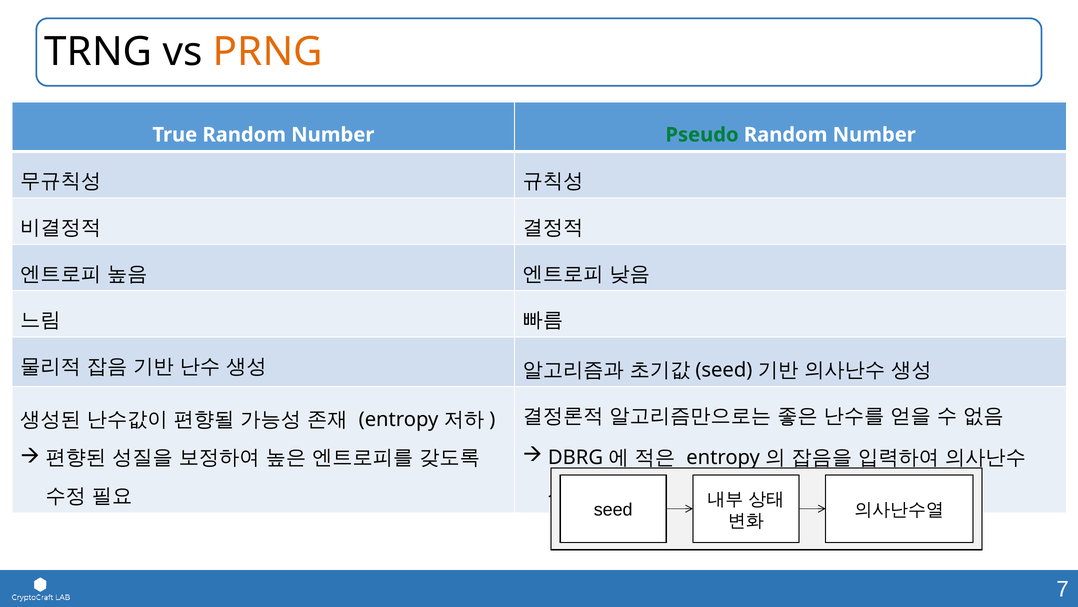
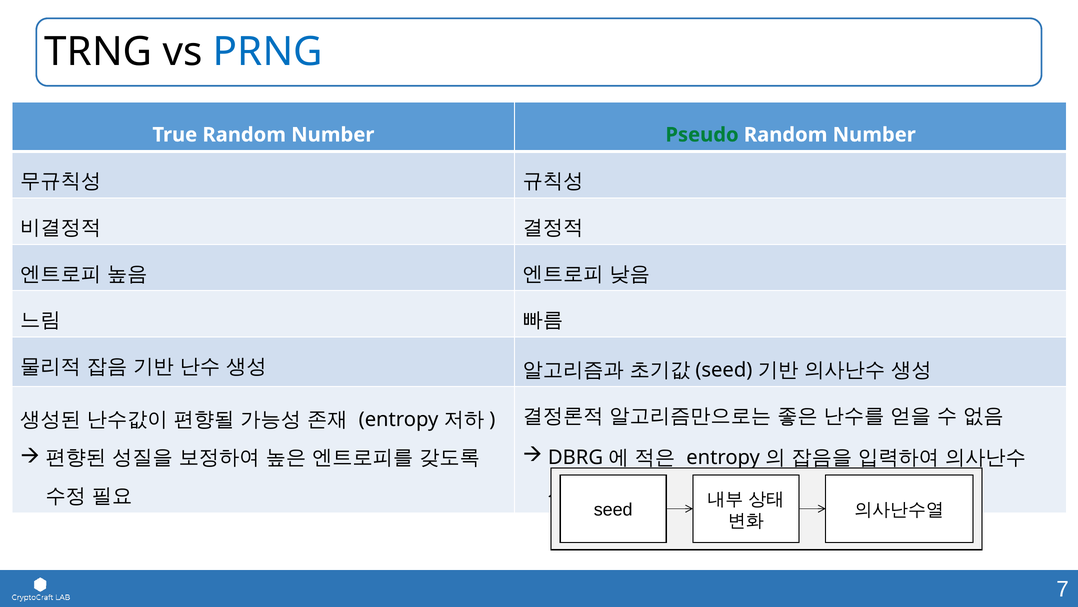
PRNG colour: orange -> blue (268, 52)
